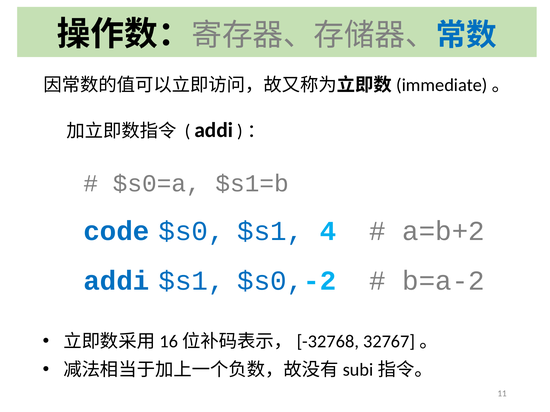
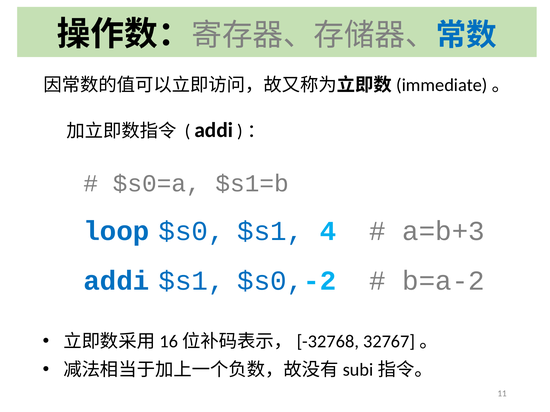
code: code -> loop (116, 232)
a=b+2: a=b+2 -> a=b+3 (443, 232)
